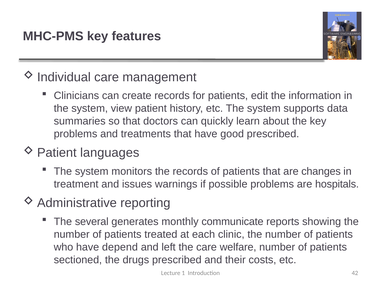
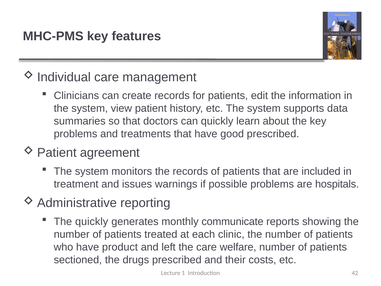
languages: languages -> agreement (110, 153)
changes: changes -> included (321, 171)
The several: several -> quickly (92, 221)
depend: depend -> product (120, 247)
